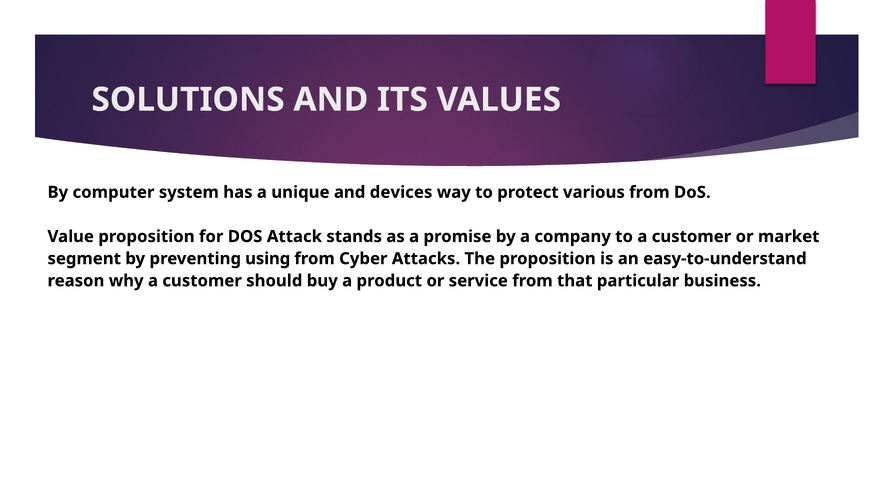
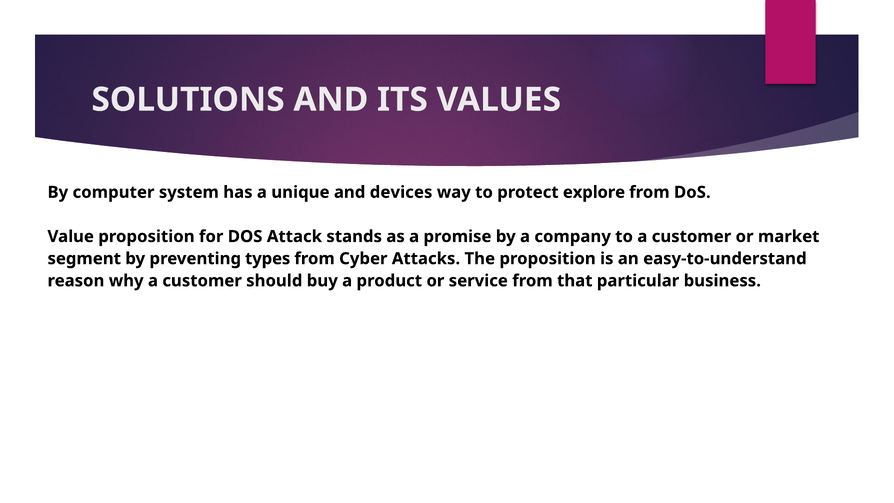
various: various -> explore (594, 192)
using: using -> types (268, 259)
